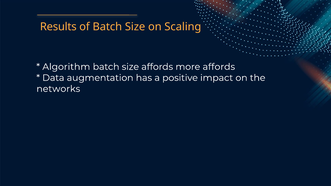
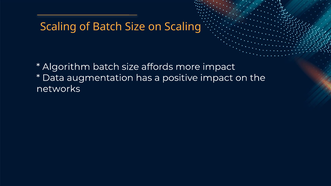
Results: Results -> Scaling (58, 27)
more affords: affords -> impact (219, 67)
